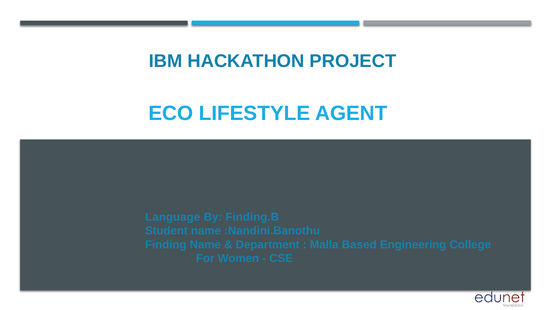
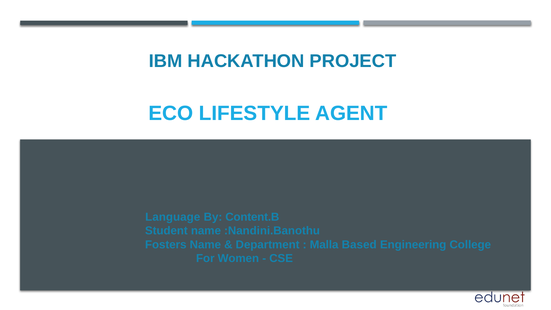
Finding.B: Finding.B -> Content.B (252, 217)
Finding: Finding -> Fosters (166, 245)
